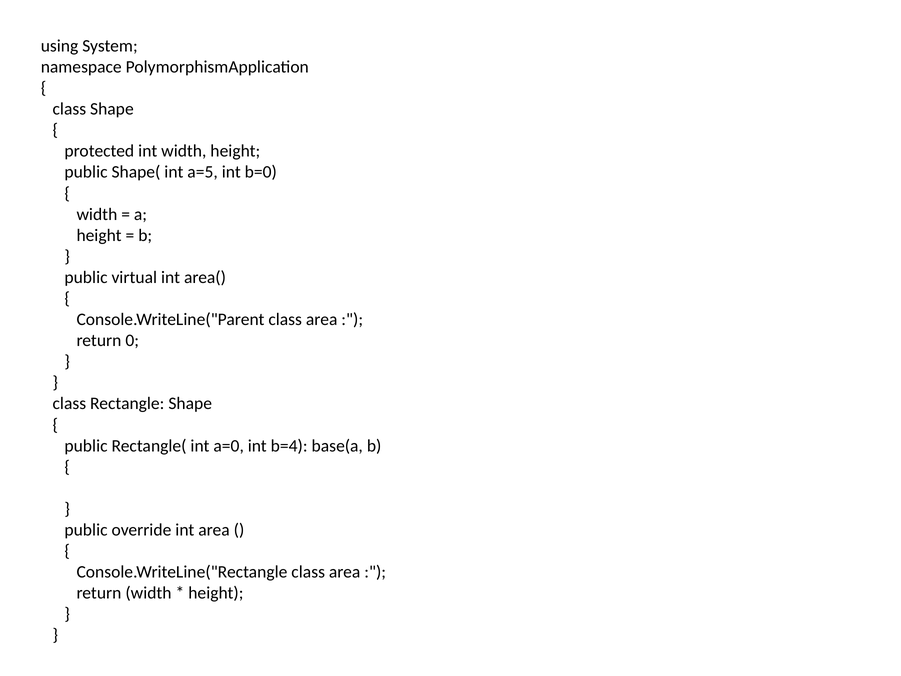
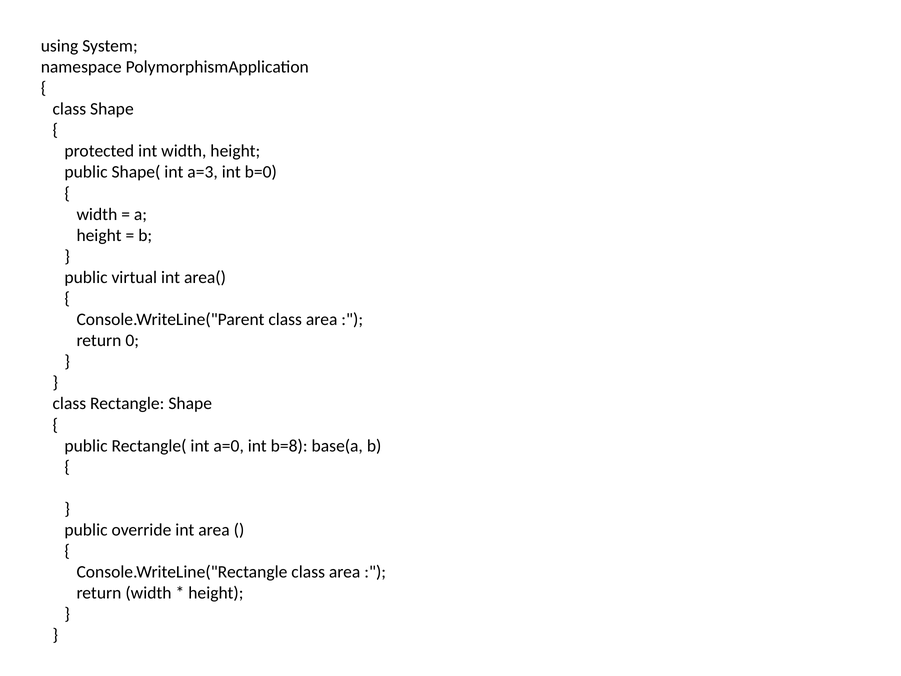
a=5: a=5 -> a=3 (203, 172)
b=4: b=4 -> b=8 (289, 446)
